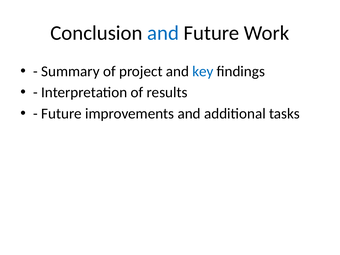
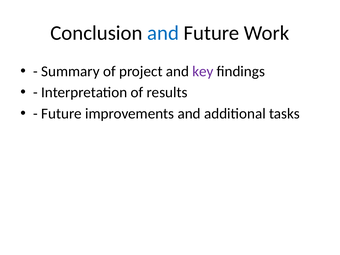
key colour: blue -> purple (203, 71)
